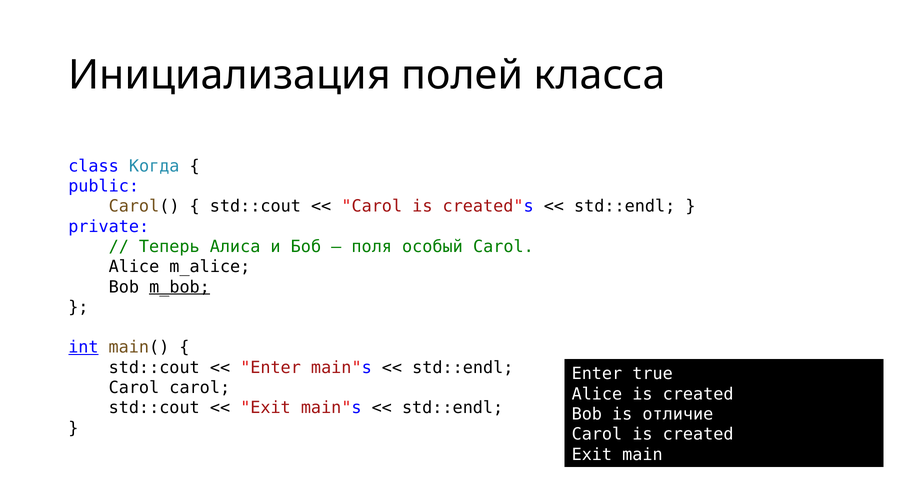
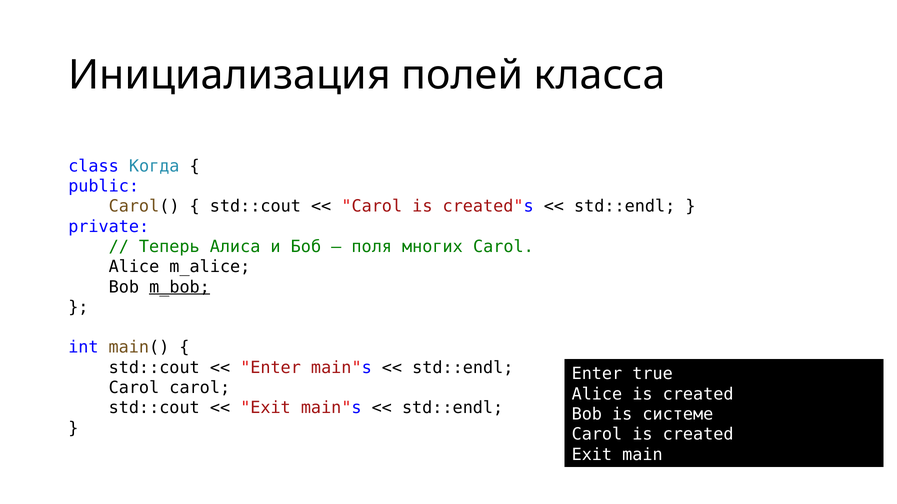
особый: особый -> многих (432, 247)
int underline: present -> none (83, 348)
отличие: отличие -> системе (678, 415)
